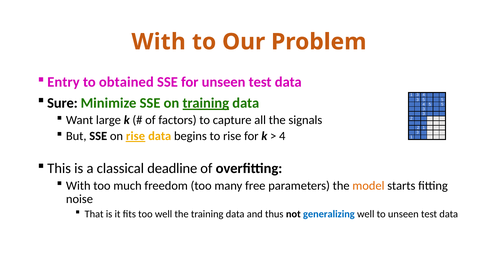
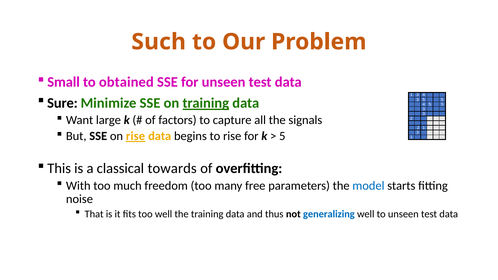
With: With -> Such (159, 42)
Entry: Entry -> Small (64, 82)
4: 4 -> 5 (282, 136)
deadline: deadline -> towards (172, 169)
model colour: orange -> blue (368, 186)
